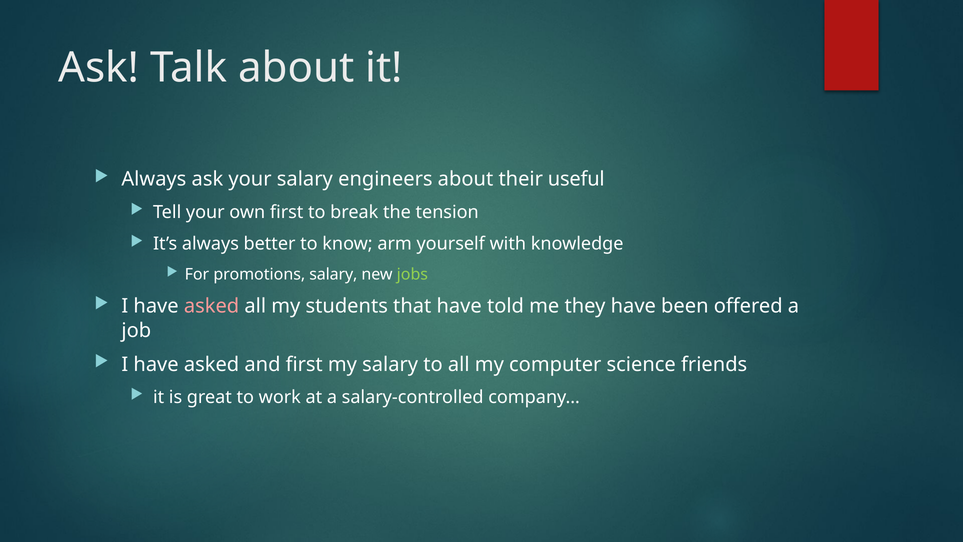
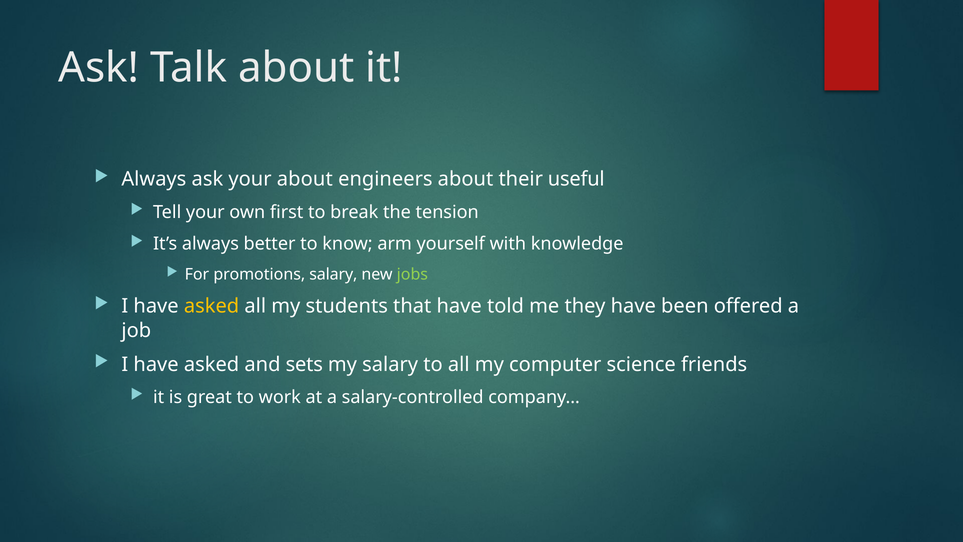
your salary: salary -> about (305, 179)
asked colour: pink -> yellow (212, 306)
and first: first -> sets (304, 364)
